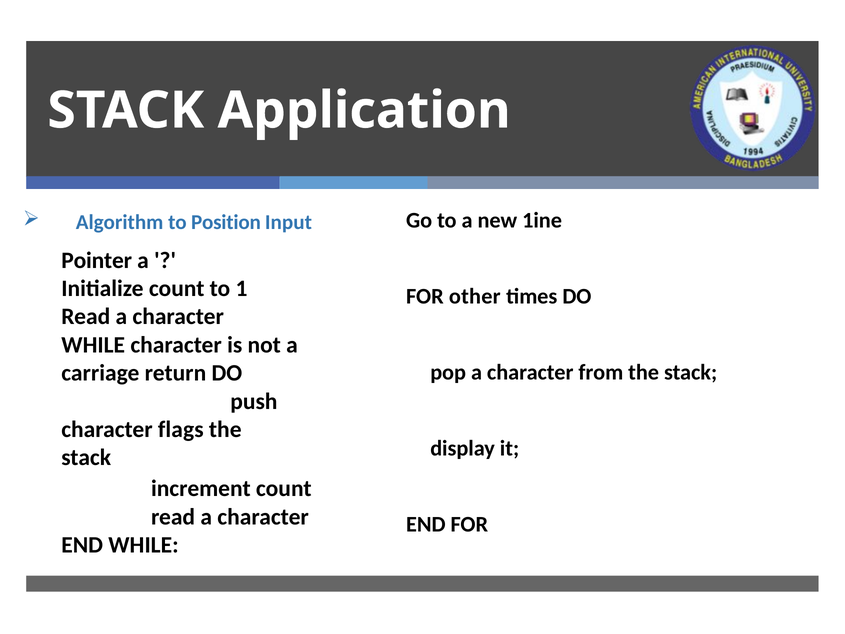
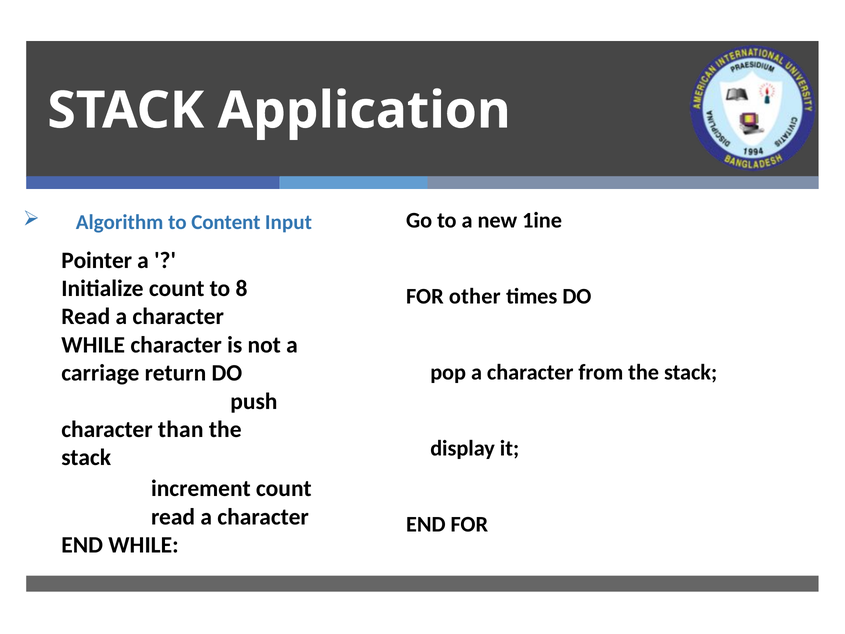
Position: Position -> Content (226, 222)
1: 1 -> 8 (242, 288)
flags: flags -> than (181, 429)
